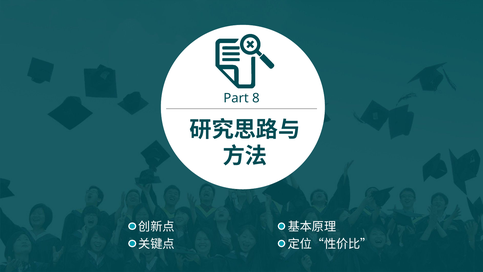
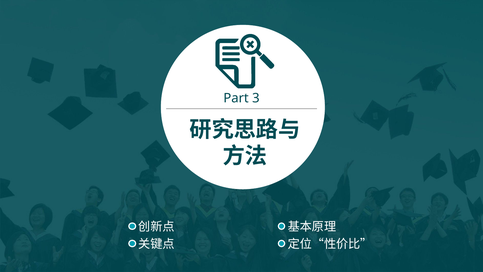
8: 8 -> 3 (256, 98)
